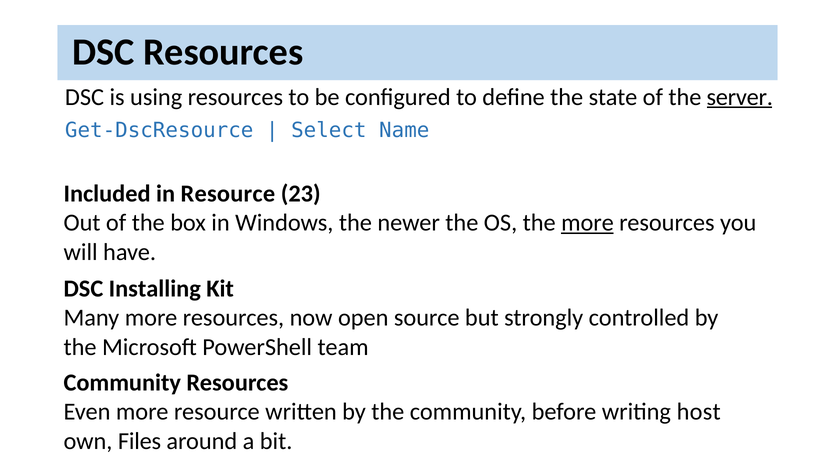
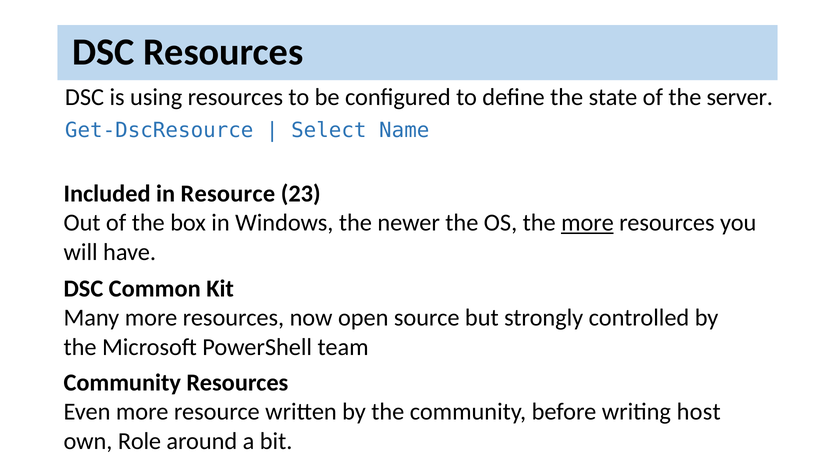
server underline: present -> none (740, 97)
Installing: Installing -> Common (155, 288)
Files: Files -> Role (140, 441)
